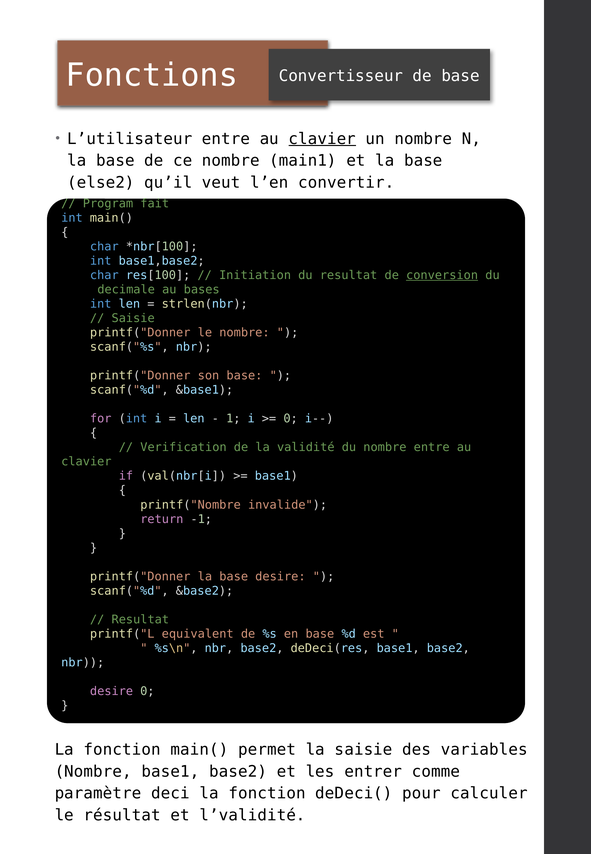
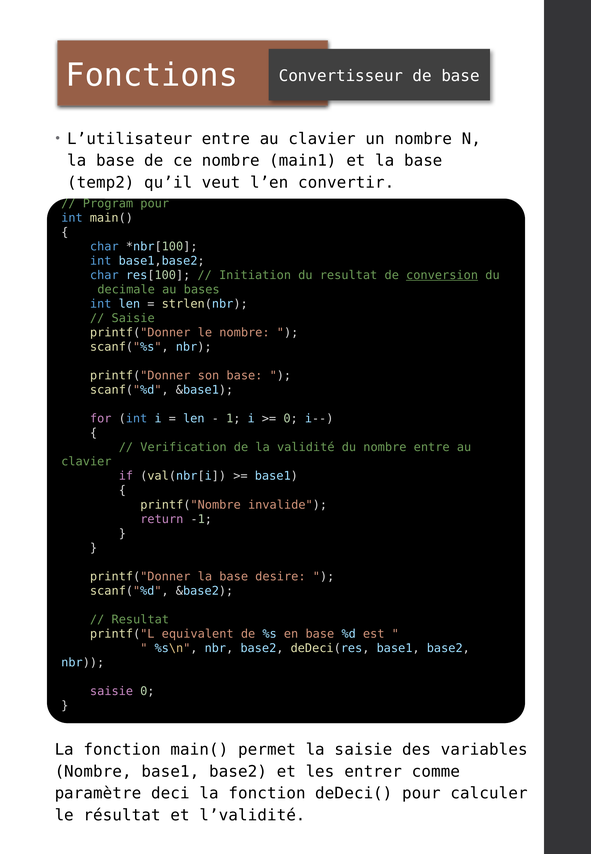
clavier underline: present -> none (322, 139)
else2: else2 -> temp2 (101, 182)
Program fait: fait -> pour (155, 204)
desire: desire -> saisie (112, 691)
